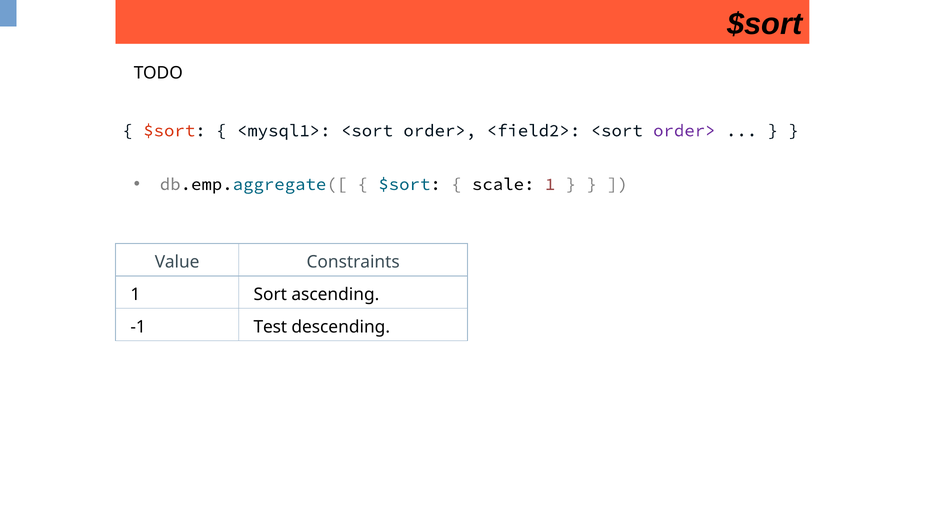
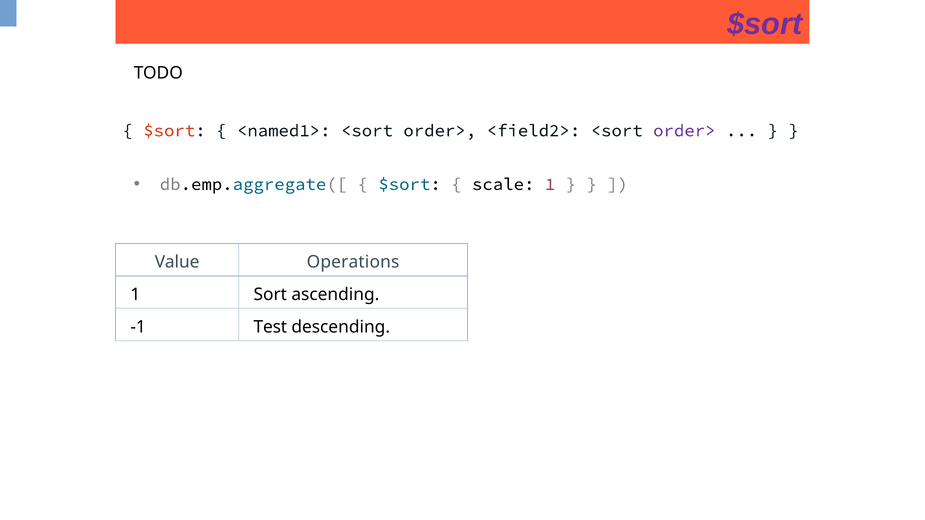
$sort colour: black -> purple (765, 24)
<mysql1>: <mysql1> -> <named1> (284, 131)
Constraints: Constraints -> Operations (353, 262)
